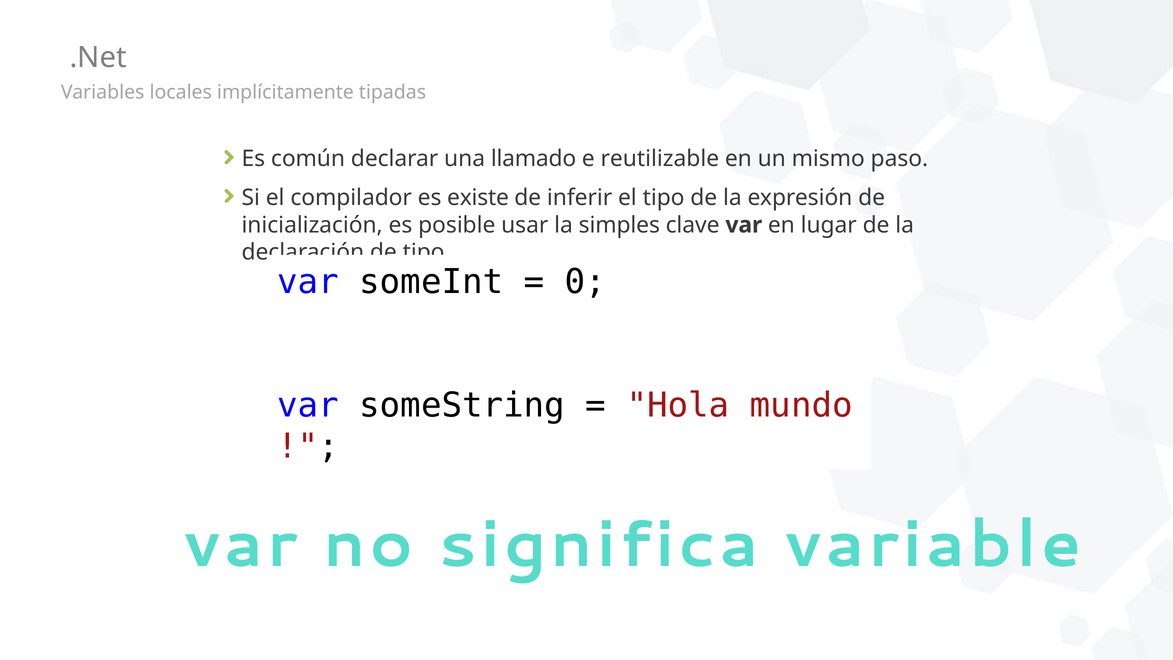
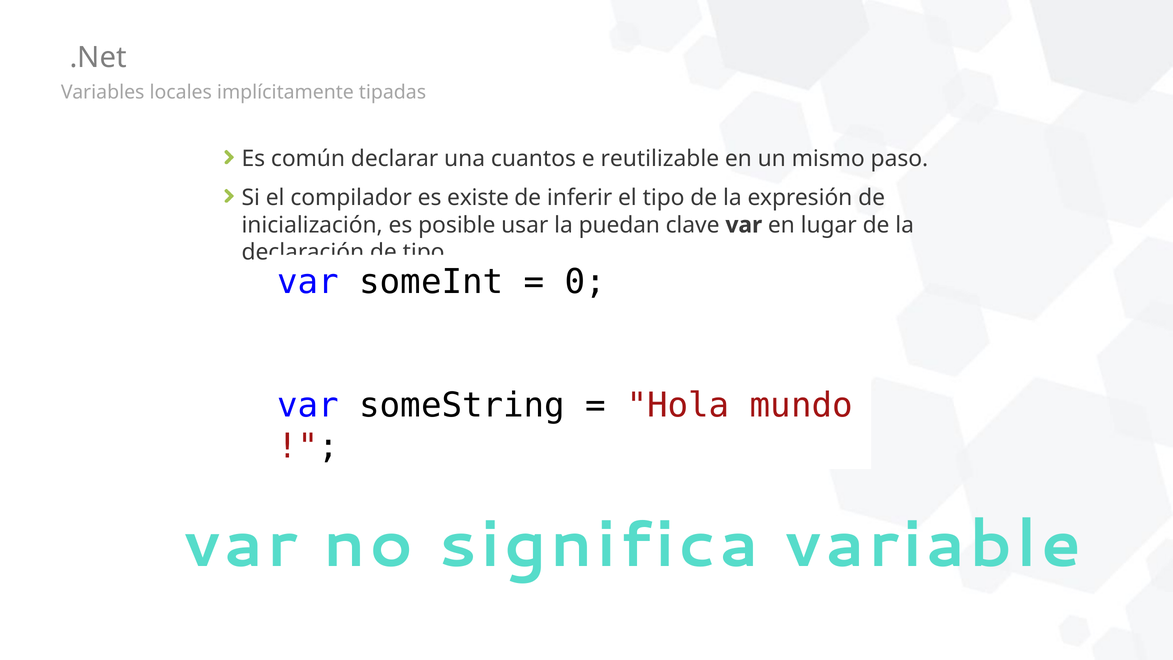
llamado: llamado -> cuantos (533, 159)
simples: simples -> puedan (619, 225)
